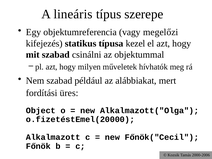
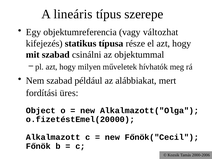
megelőzi: megelőzi -> változhat (161, 32)
kezel: kezel -> része (135, 43)
